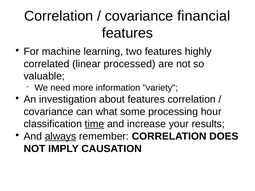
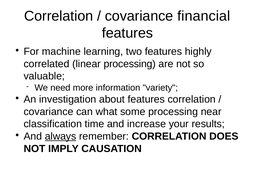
linear processed: processed -> processing (130, 64)
hour: hour -> near (211, 112)
time underline: present -> none (94, 124)
